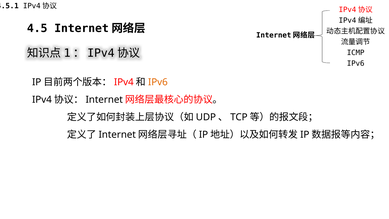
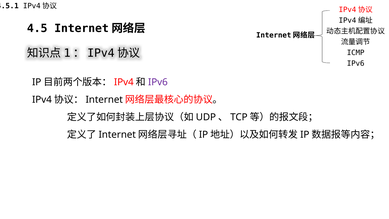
IPv6 colour: orange -> purple (158, 82)
